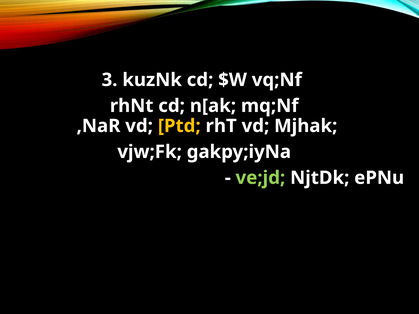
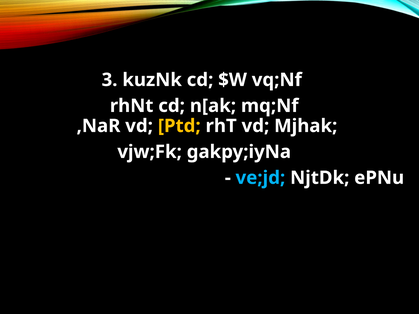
ve;jd colour: light green -> light blue (260, 178)
